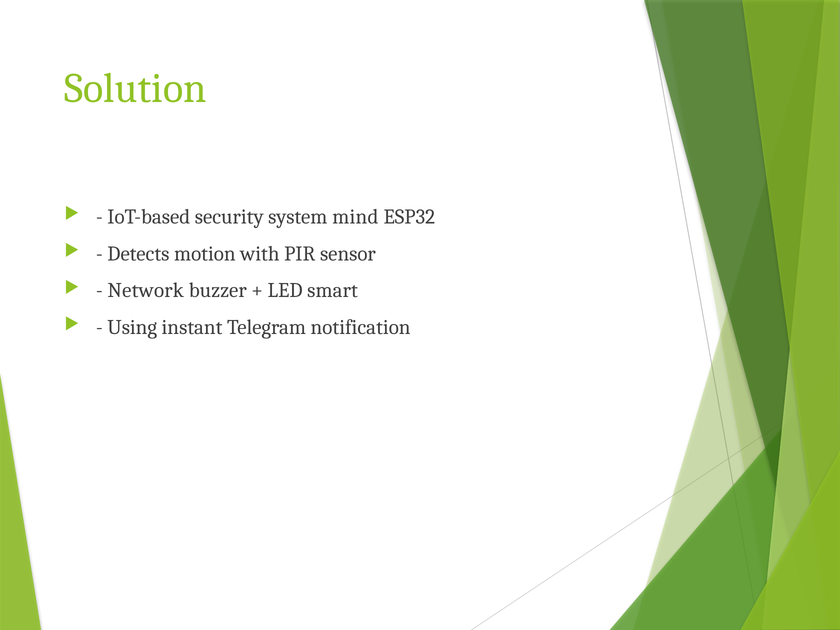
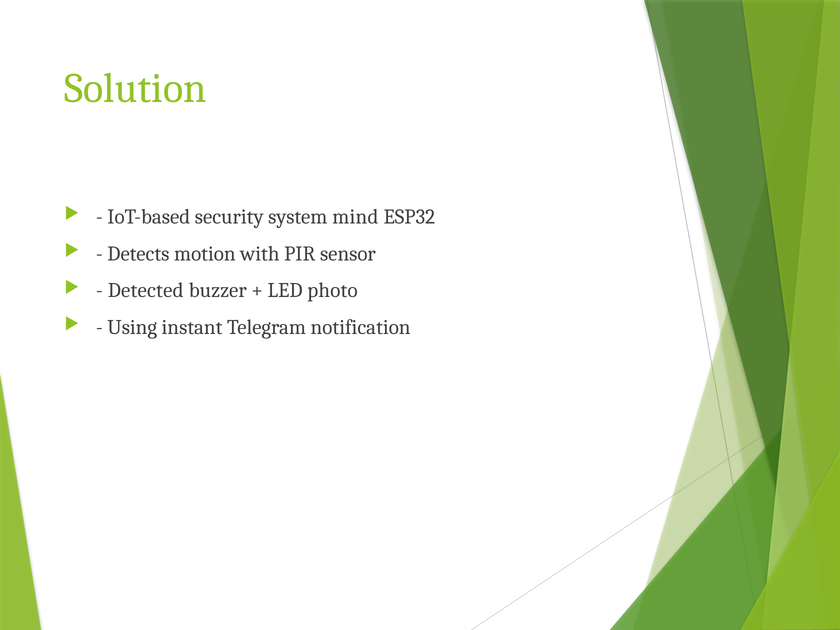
Network: Network -> Detected (146, 291)
smart: smart -> photo (332, 291)
